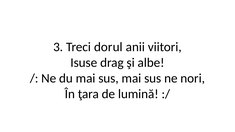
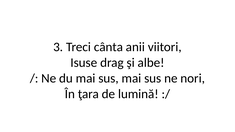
dorul: dorul -> cânta (108, 47)
